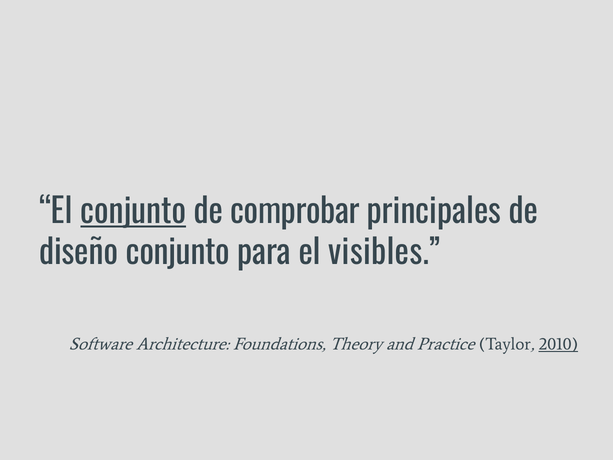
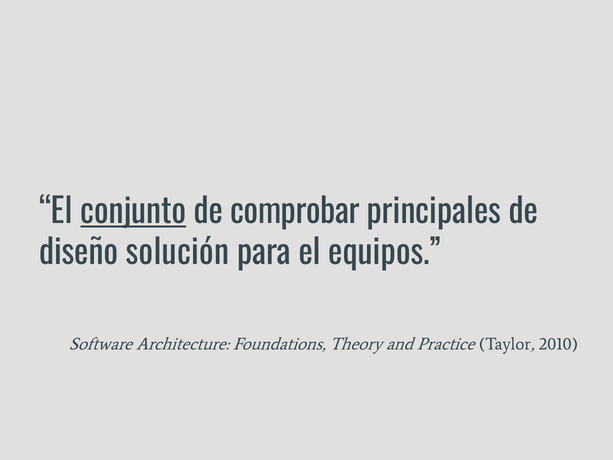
diseño conjunto: conjunto -> solución (178, 253)
visibles: visibles -> equipos (385, 253)
2010 underline: present -> none (558, 344)
